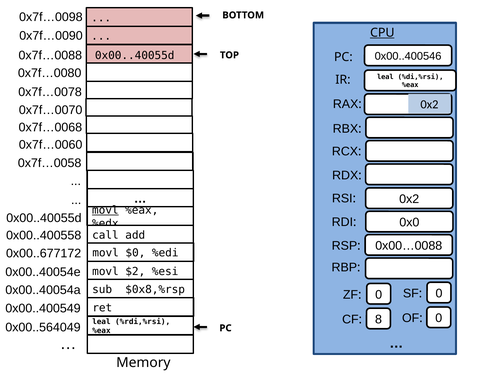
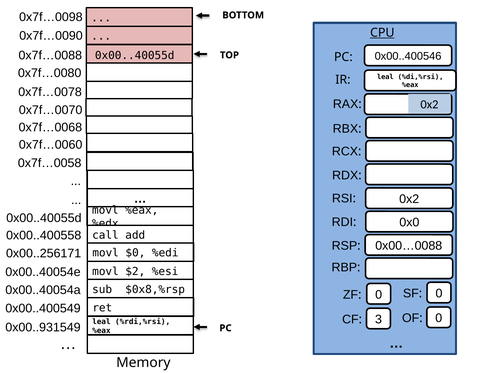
movl underline: present -> none (105, 210)
0x00..677172: 0x00..677172 -> 0x00..256171 (44, 253)
8: 8 -> 3 (378, 319)
0x00..564049: 0x00..564049 -> 0x00..931549 (43, 327)
